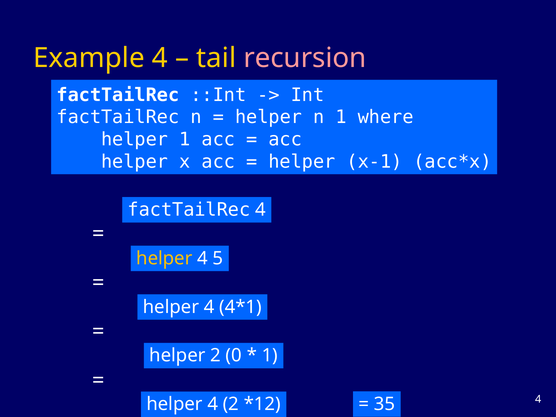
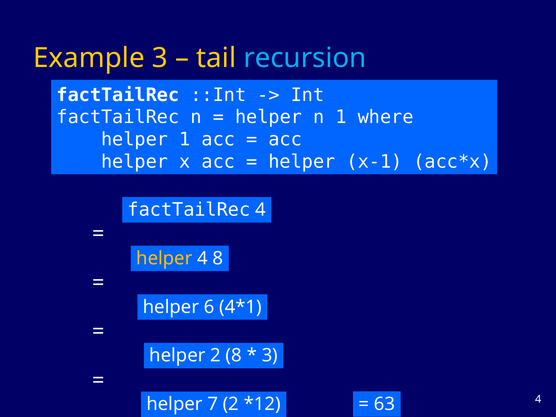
Example 4: 4 -> 3 (160, 58)
recursion colour: pink -> light blue (305, 58)
4 5: 5 -> 8 (218, 258)
4: 4 -> 6 (209, 307)
2 0: 0 -> 8 (234, 356)
1: 1 -> 3 (270, 356)
35: 35 -> 63 (384, 404)
4: 4 -> 7 (213, 404)
